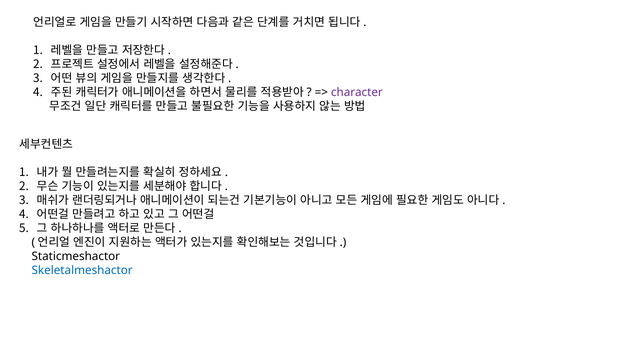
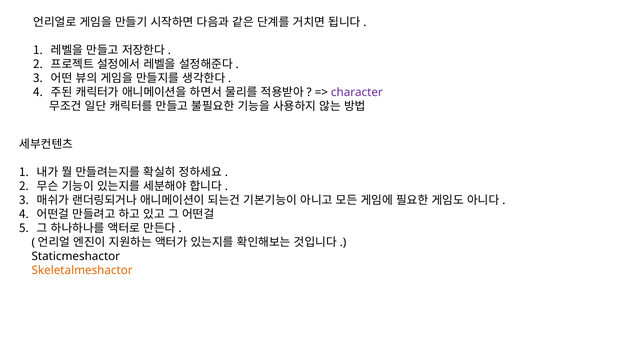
Skeletalmeshactor colour: blue -> orange (82, 271)
